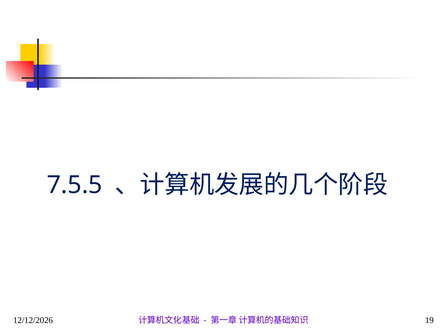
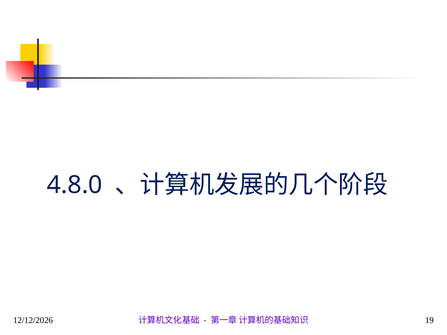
7.5.5: 7.5.5 -> 4.8.0 (75, 185)
